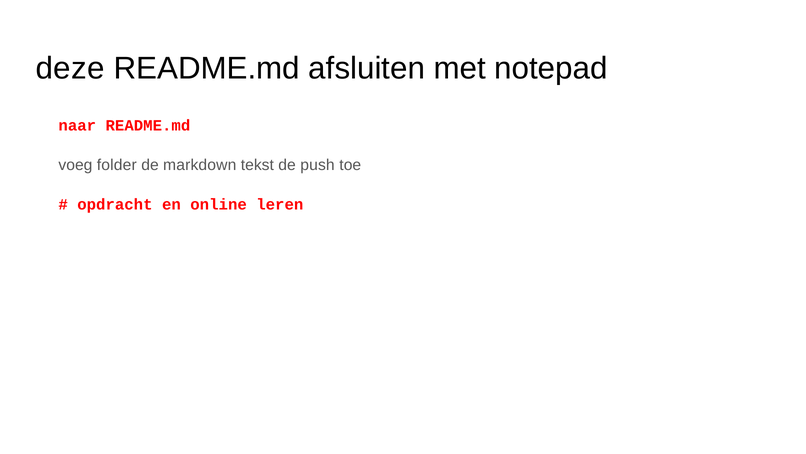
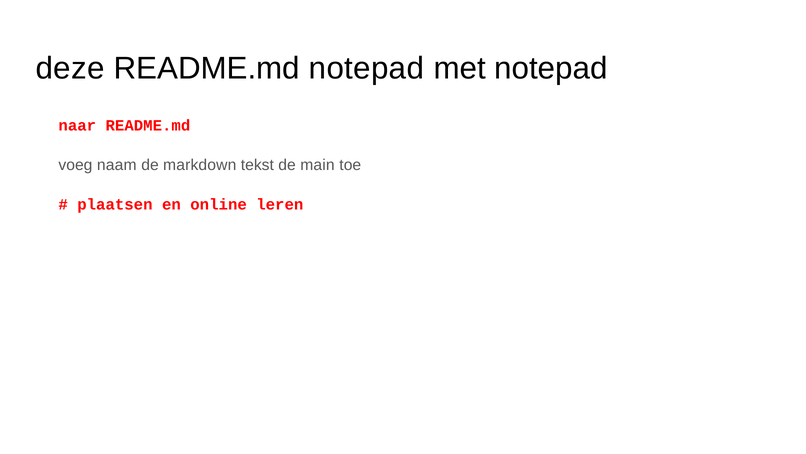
README.md afsluiten: afsluiten -> notepad (367, 68)
folder: folder -> naam (117, 165)
push: push -> main (317, 165)
opdracht: opdracht -> plaatsen (115, 205)
